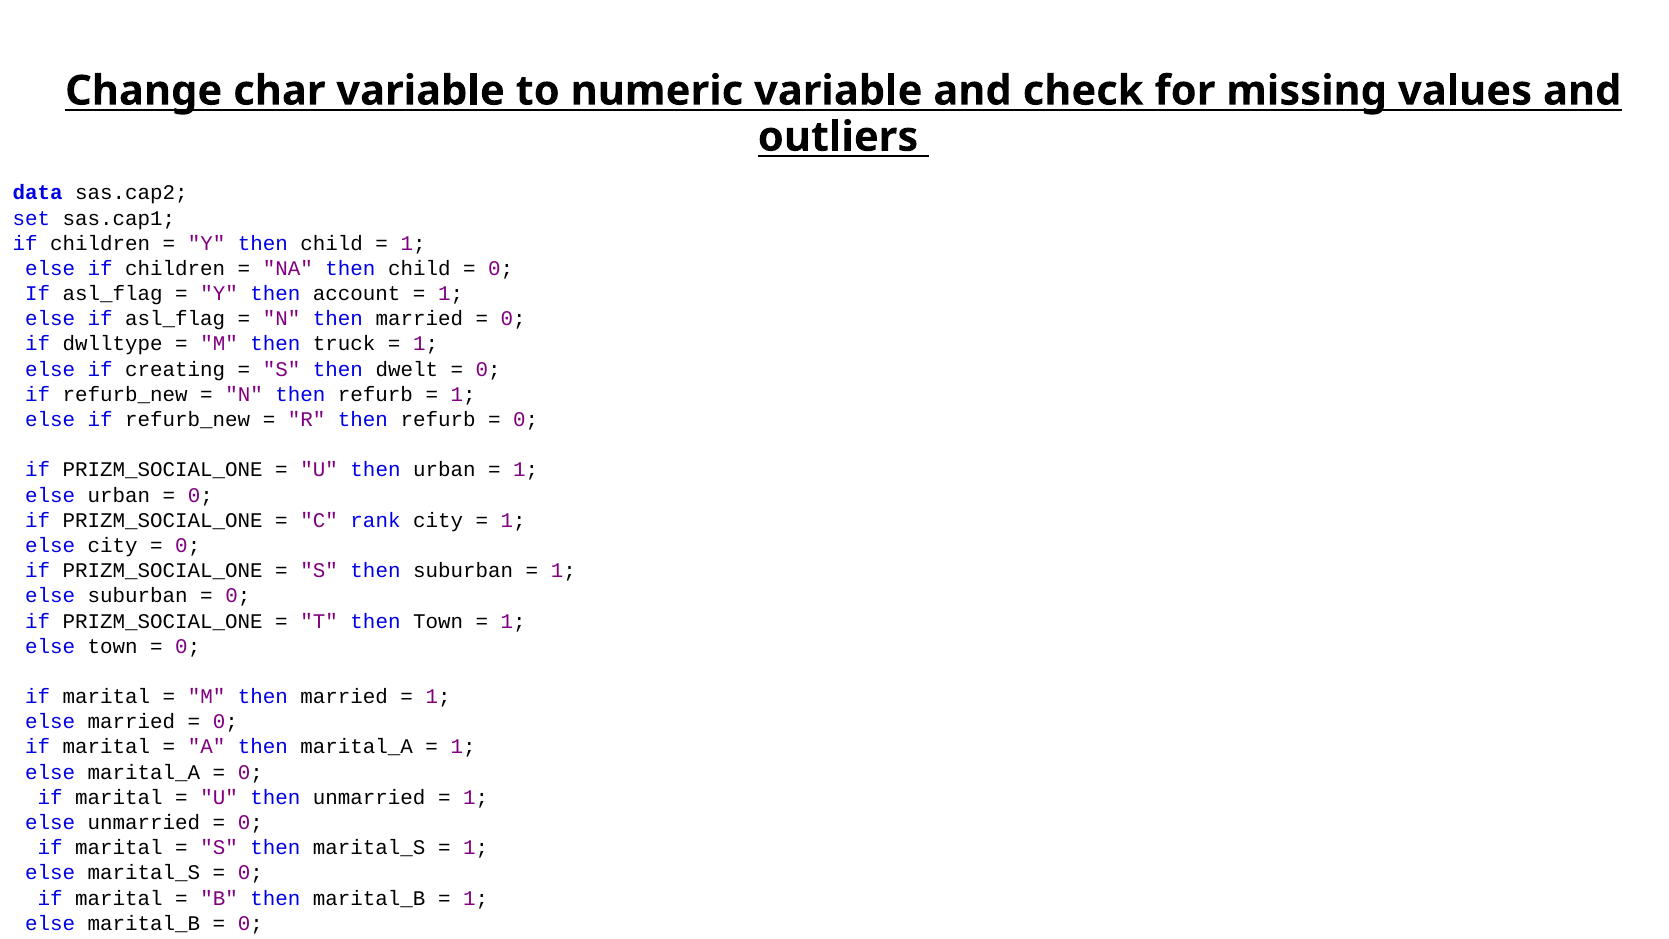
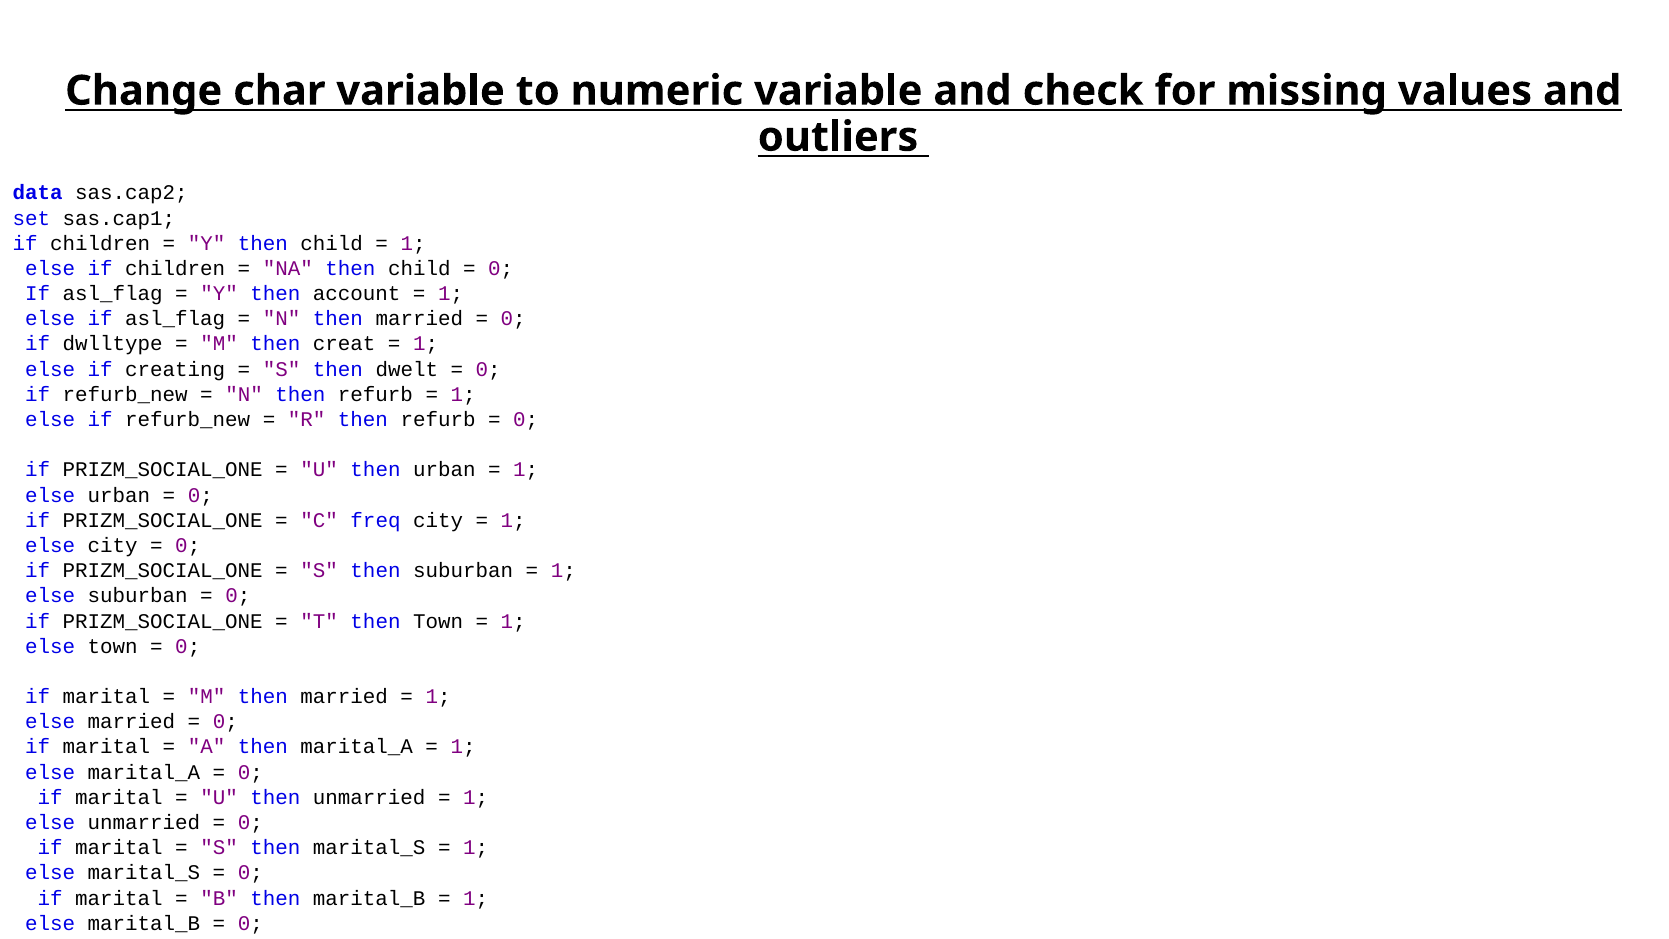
truck: truck -> creat (344, 344)
rank: rank -> freq (376, 520)
